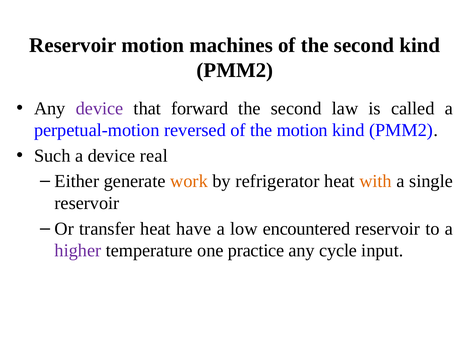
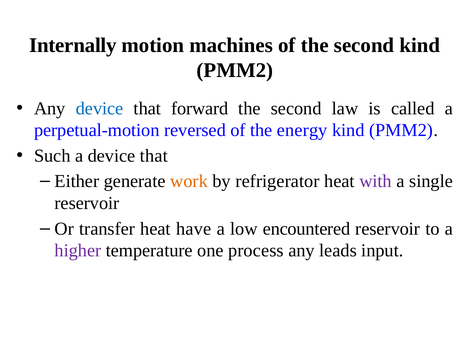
Reservoir: Reservoir -> Internally (73, 45)
device colour: purple -> blue (100, 109)
the motion: motion -> energy (302, 130)
a device real: real -> that (154, 156)
with colour: orange -> purple (376, 182)
practice: practice -> process (256, 251)
cycle: cycle -> leads (338, 251)
